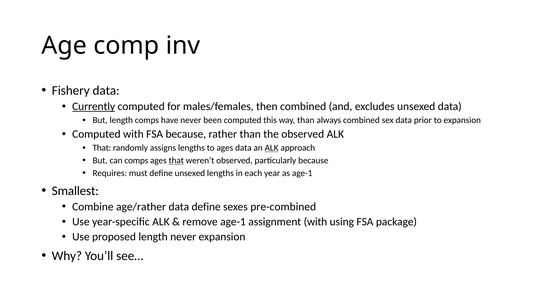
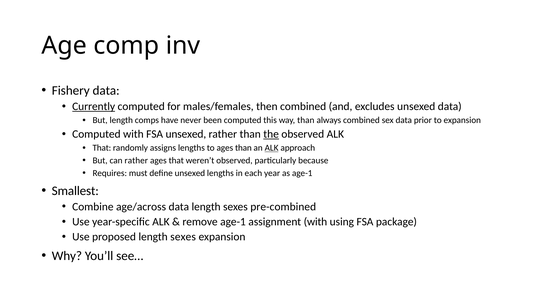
FSA because: because -> unsexed (186, 134)
the underline: none -> present (271, 134)
ages data: data -> than (243, 148)
can comps: comps -> rather (136, 161)
that underline: present -> none (176, 161)
age/rather: age/rather -> age/across (141, 207)
data define: define -> length (206, 207)
proposed length never: never -> sexes (183, 237)
